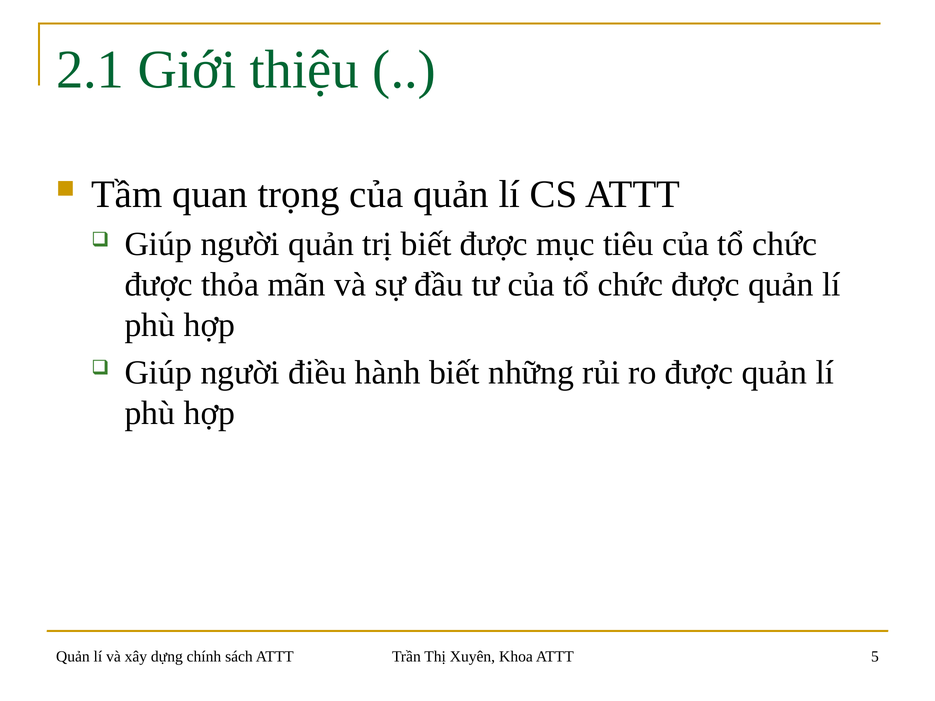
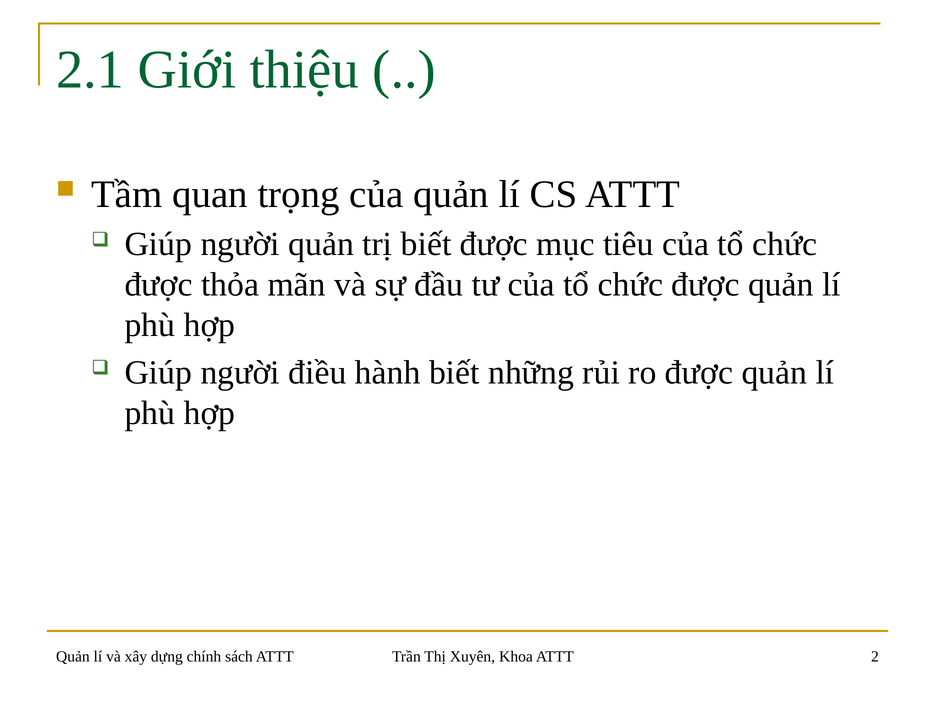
5: 5 -> 2 (875, 657)
